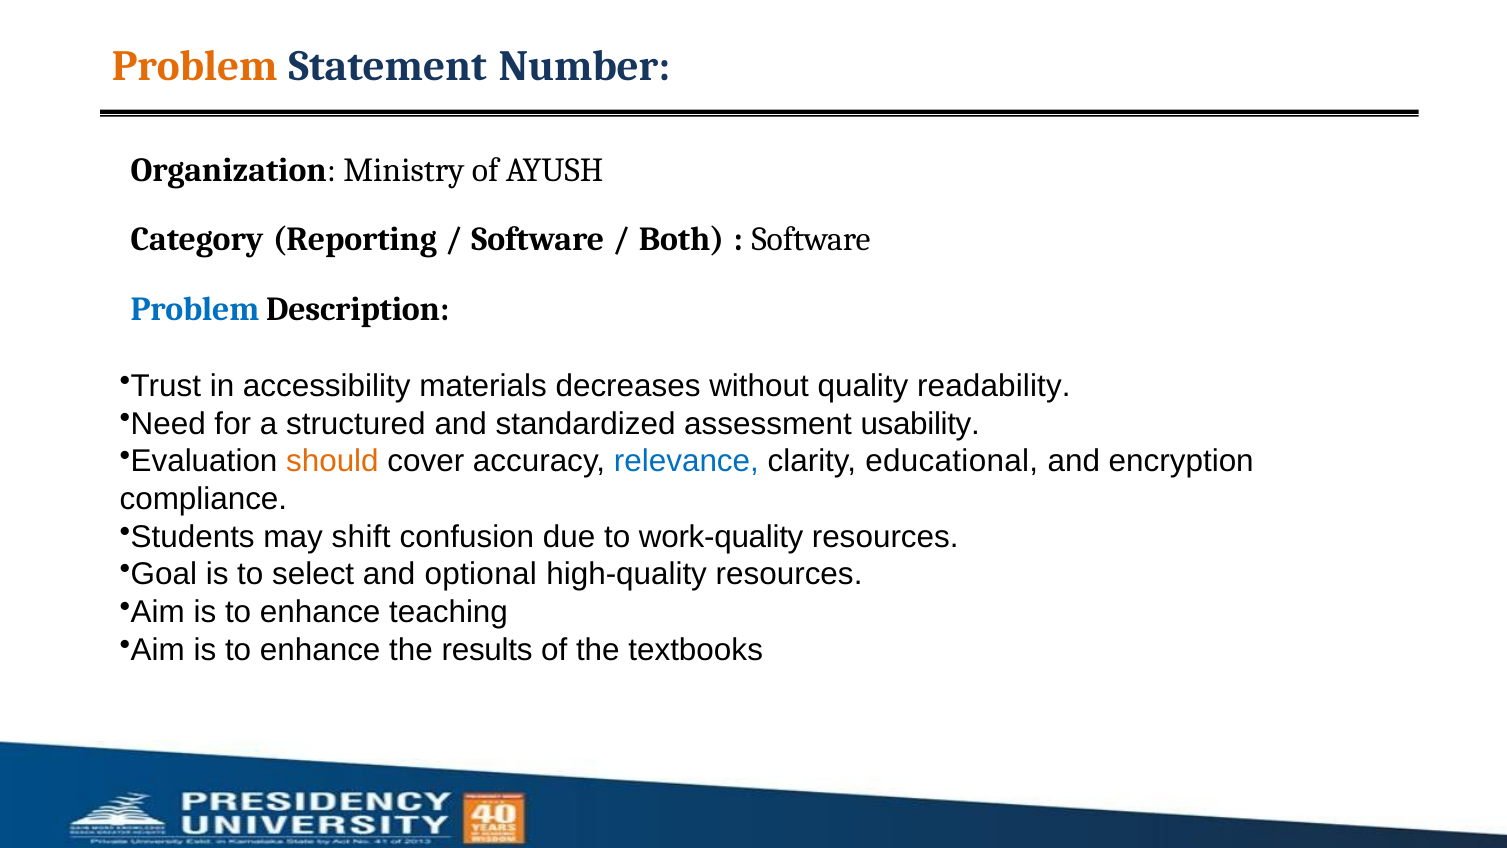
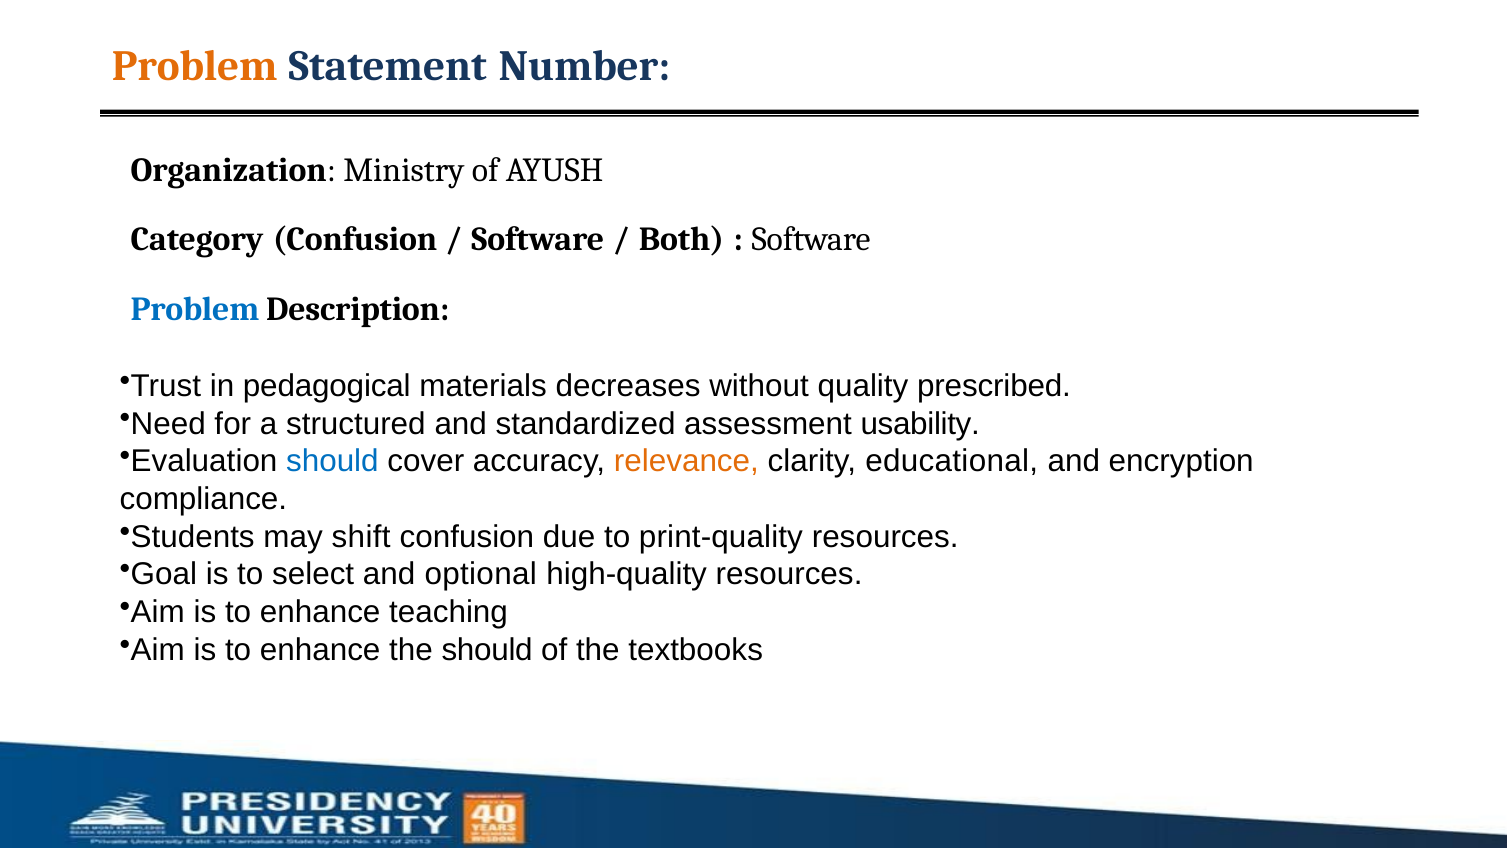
Category Reporting: Reporting -> Confusion (355, 240)
accessibility: accessibility -> pedagogical (327, 386)
readability: readability -> prescribed (994, 386)
should colour: orange -> blue (332, 461)
relevance colour: blue -> orange (686, 461)
work-quality: work-quality -> print-quality (721, 537)
the results: results -> should (487, 650)
